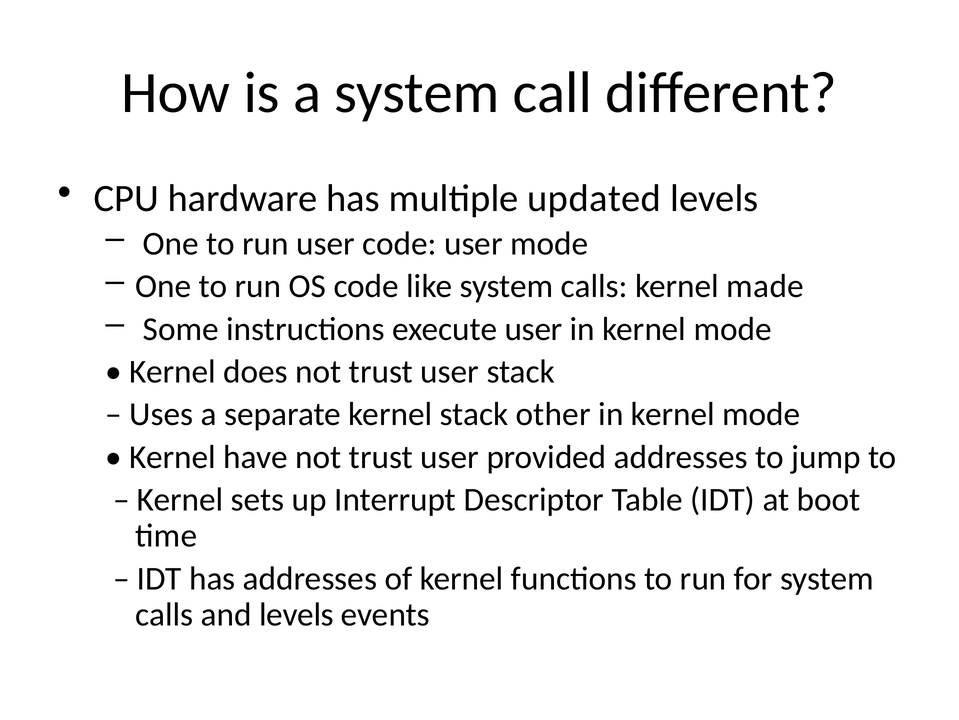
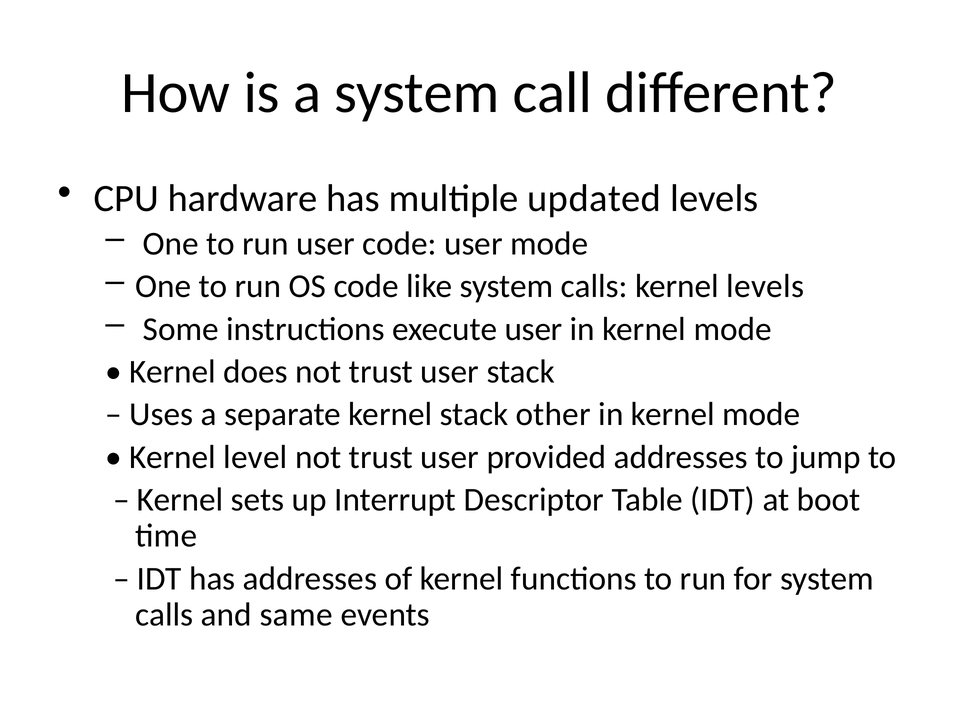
kernel made: made -> levels (765, 286)
have: have -> level (255, 457)
and levels: levels -> same (296, 614)
